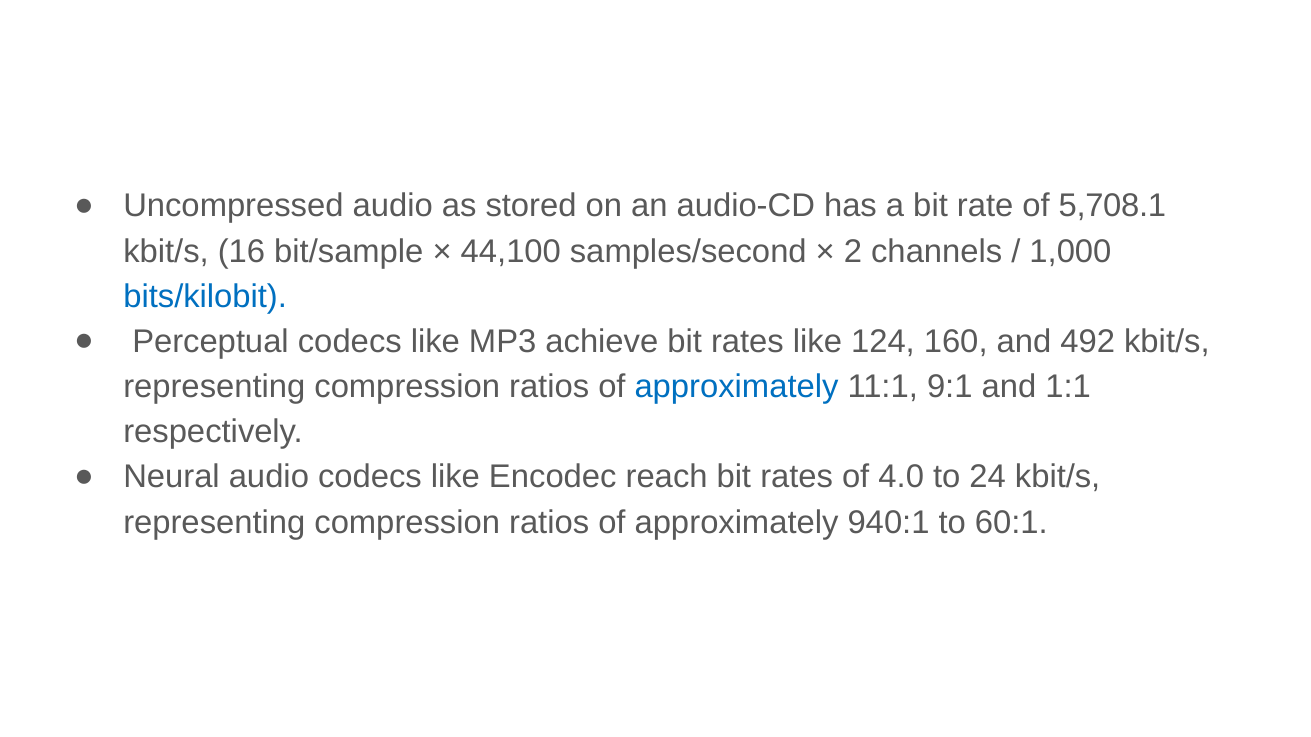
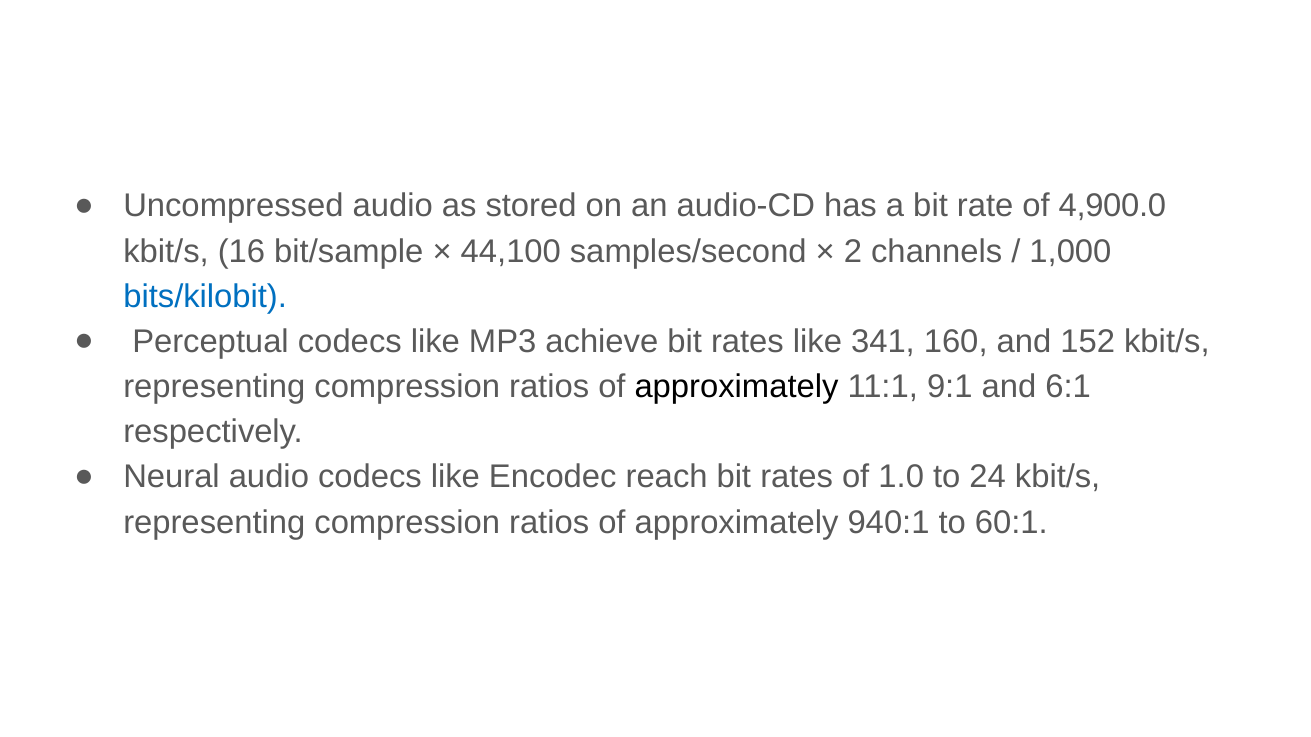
5,708.1: 5,708.1 -> 4,900.0 (1112, 206)
124: 124 -> 341 (883, 342)
492: 492 -> 152 (1088, 342)
approximately colour: blue -> black (736, 387)
1:1: 1:1 -> 6:1 (1068, 387)
4.0: 4.0 -> 1.0 (901, 477)
